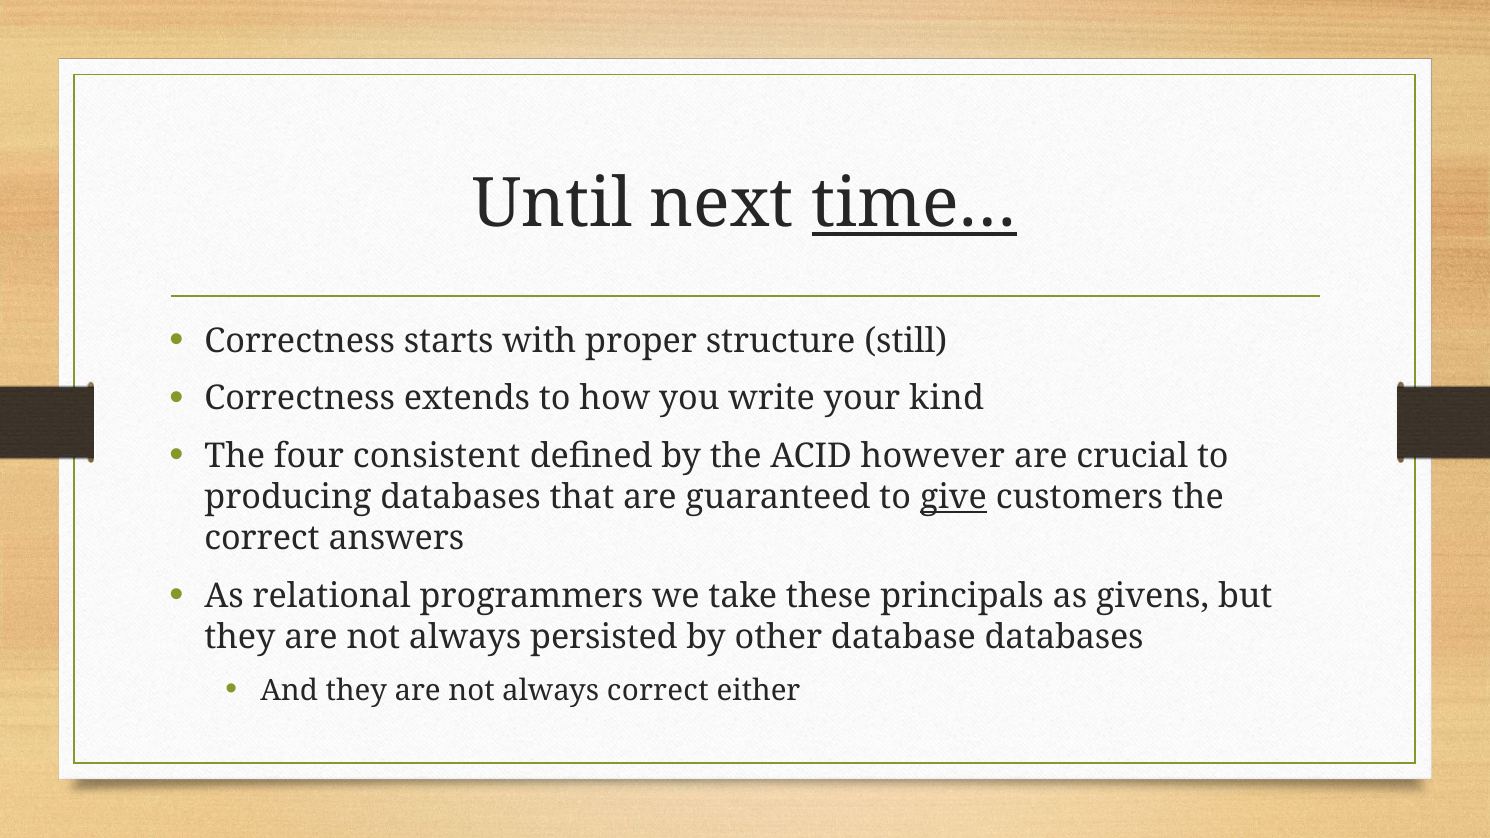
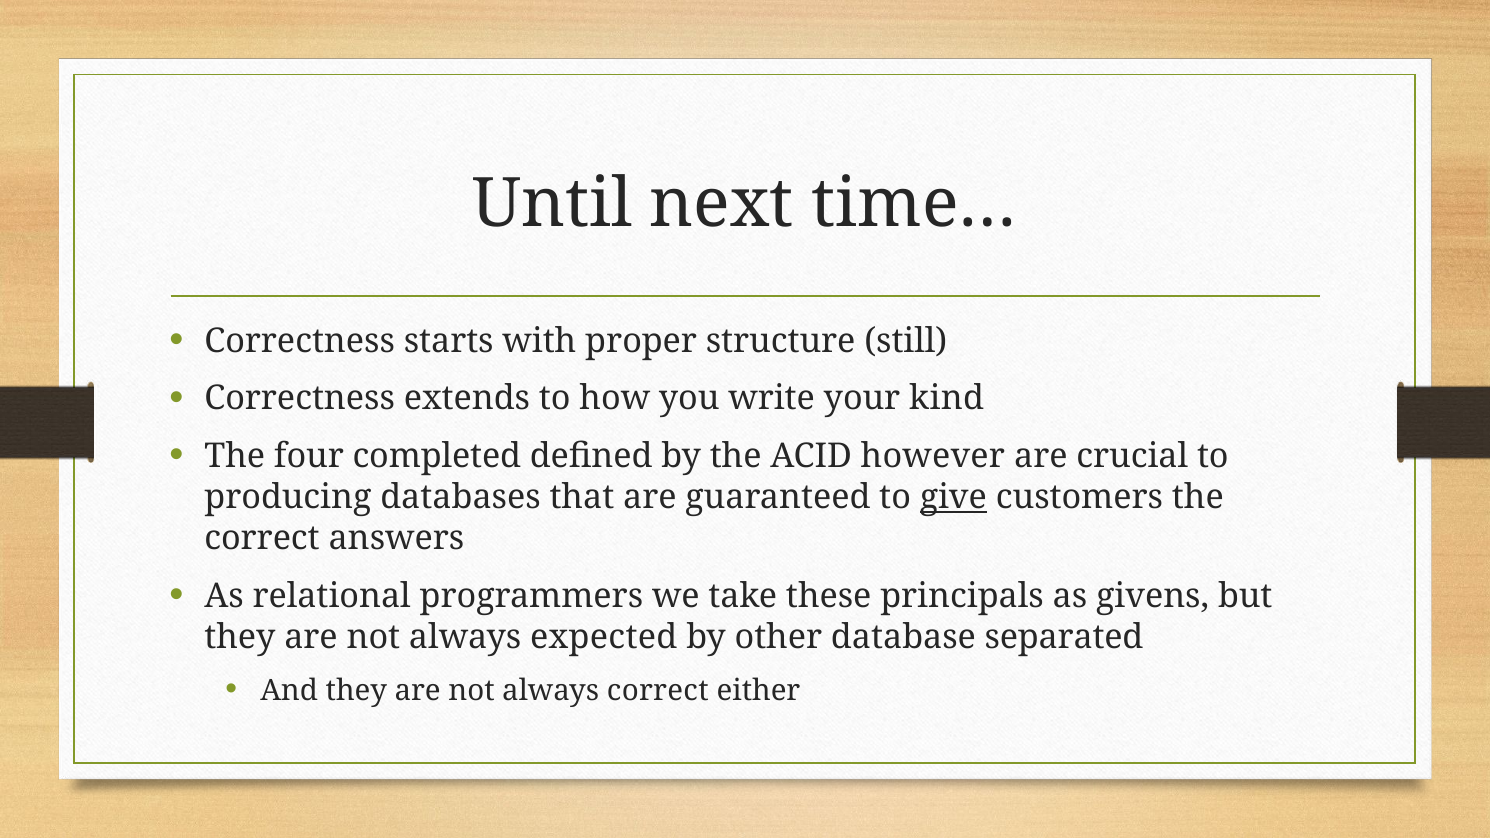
time… underline: present -> none (915, 204)
consistent: consistent -> completed (437, 456)
persisted: persisted -> expected (604, 637)
database databases: databases -> separated (1064, 637)
